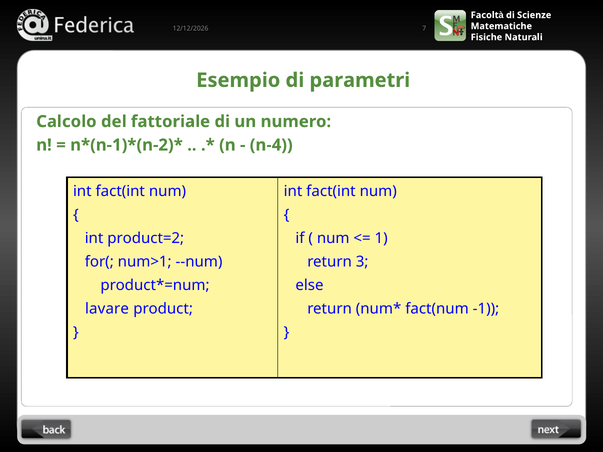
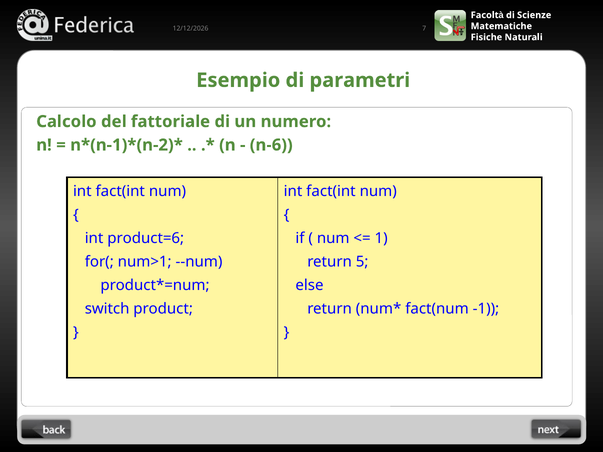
n-4: n-4 -> n-6 (271, 145)
product=2: product=2 -> product=6 (146, 239)
3: 3 -> 5 (362, 262)
lavare: lavare -> switch (107, 309)
